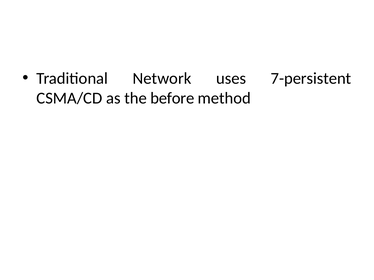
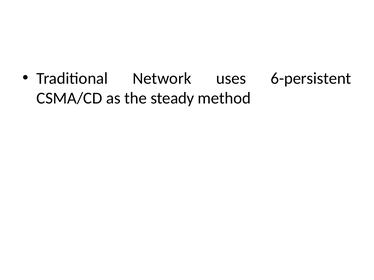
7-persistent: 7-persistent -> 6-persistent (311, 78)
before: before -> steady (172, 98)
